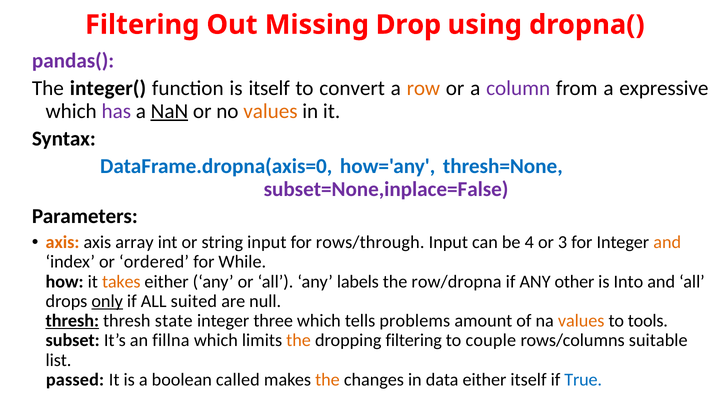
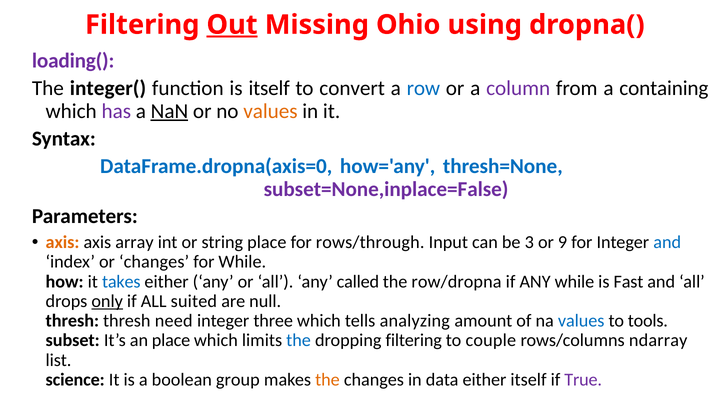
Out underline: none -> present (232, 25)
Drop: Drop -> Ohio (408, 25)
pandas(: pandas( -> loading( (73, 61)
row colour: orange -> blue (423, 88)
expressive: expressive -> containing (664, 88)
string input: input -> place (267, 242)
4: 4 -> 3 (529, 242)
3: 3 -> 9 (563, 242)
and colour: orange -> blue (667, 242)
or ordered: ordered -> changes (154, 262)
takes colour: orange -> blue (121, 282)
labels: labels -> called (358, 282)
ANY other: other -> while (574, 282)
Into: Into -> Fast (628, 282)
thresh underline: present -> none (72, 321)
state: state -> need (174, 321)
problems: problems -> analyzing (415, 321)
values colour: orange -> blue (581, 321)
an fillna: fillna -> place (171, 340)
the colour: orange -> blue (299, 340)
suitable: suitable -> ndarray (658, 340)
passed: passed -> science (75, 380)
called: called -> group (238, 380)
True colour: blue -> purple (583, 380)
